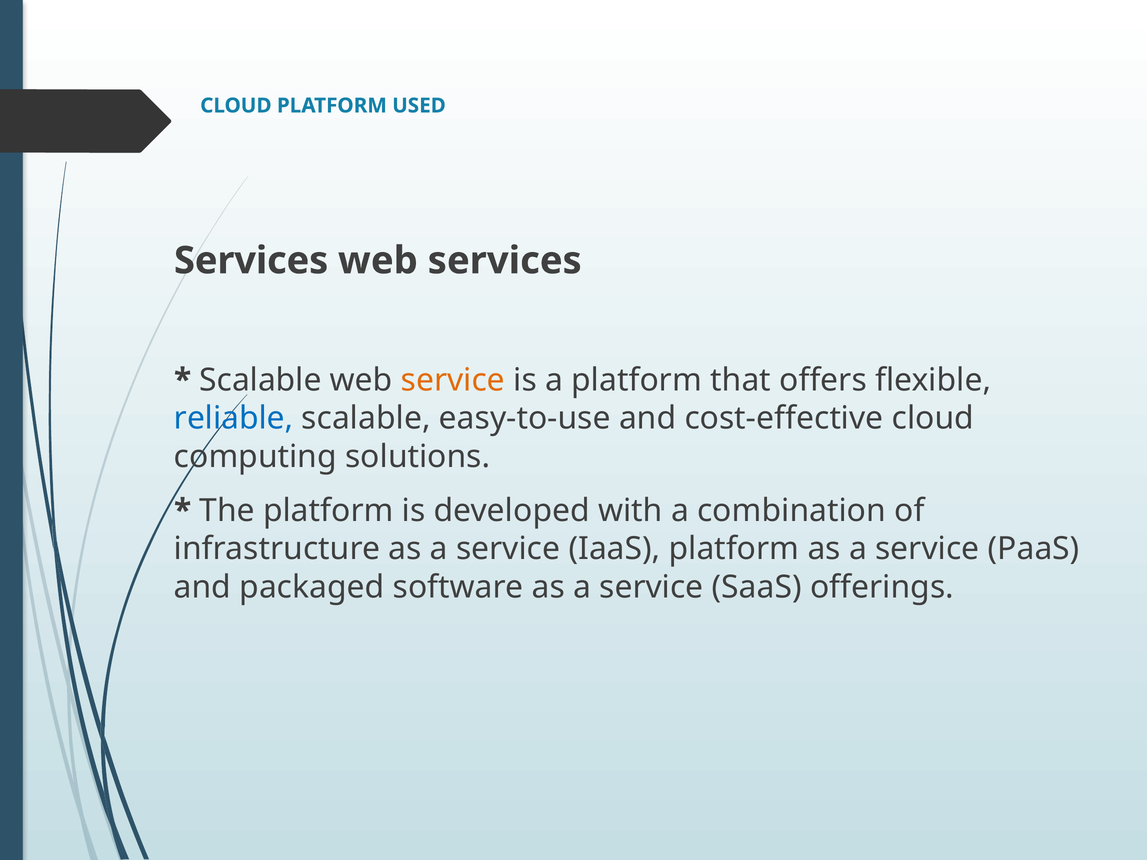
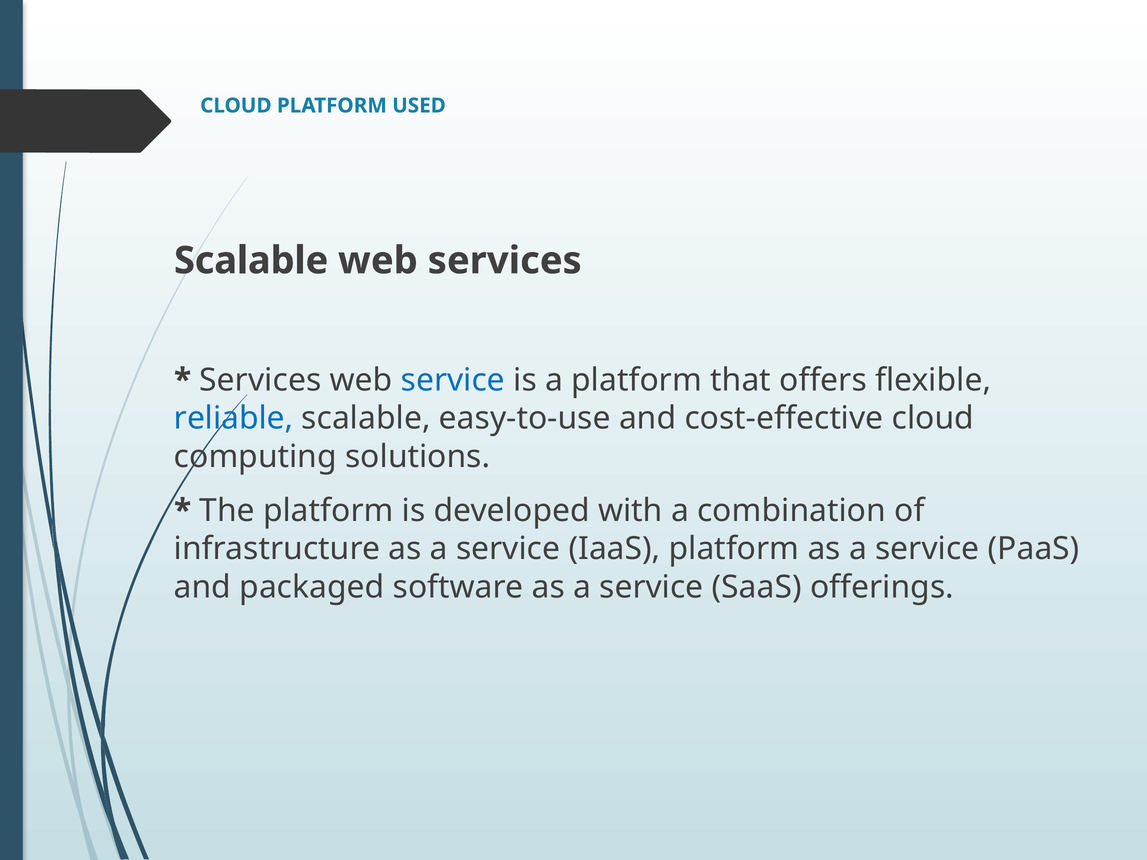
Services: Services -> Scalable (251, 261)
Scalable: Scalable -> Services (260, 380)
service colour: orange -> blue (453, 380)
